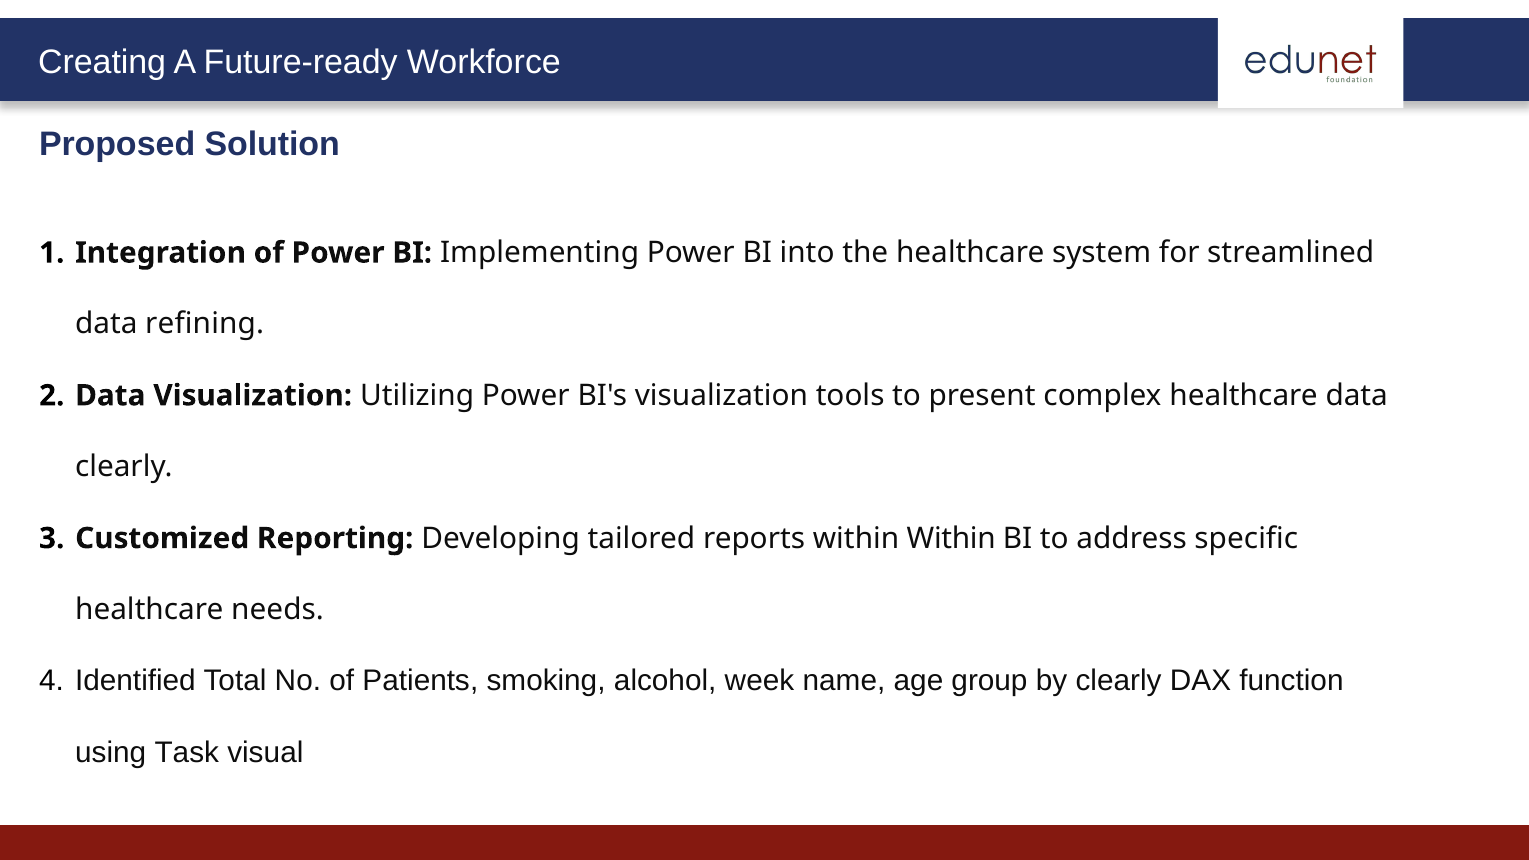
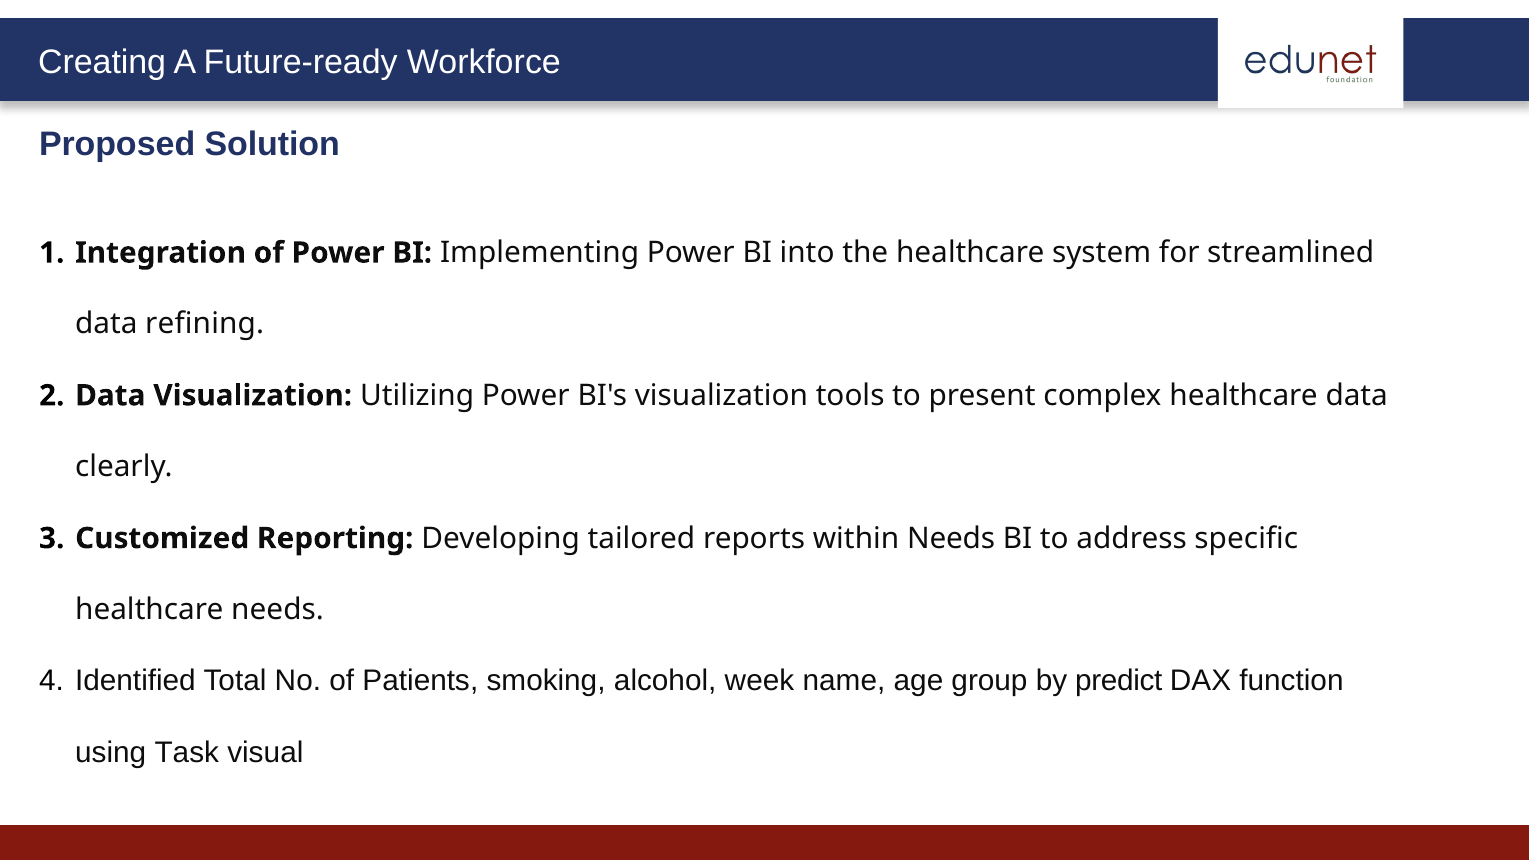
within Within: Within -> Needs (951, 538)
by clearly: clearly -> predict (1119, 681)
